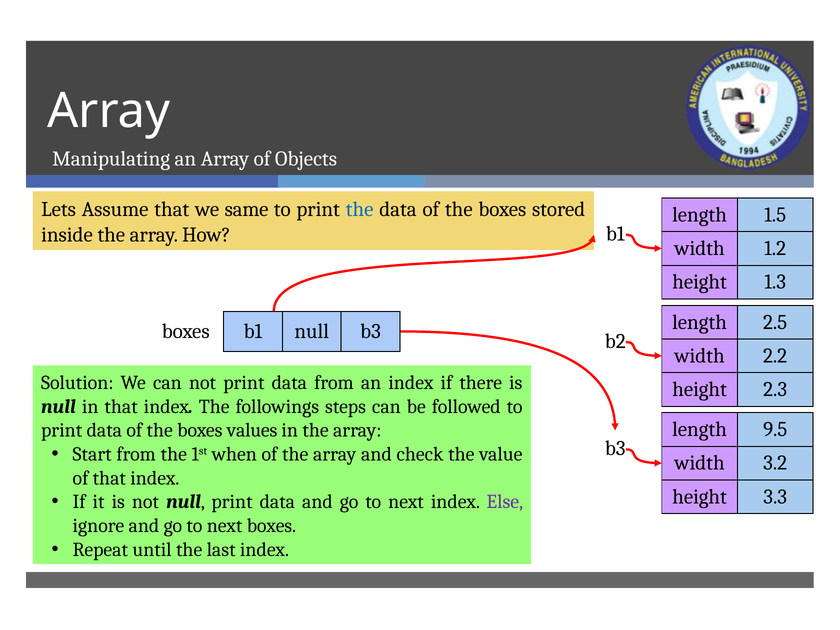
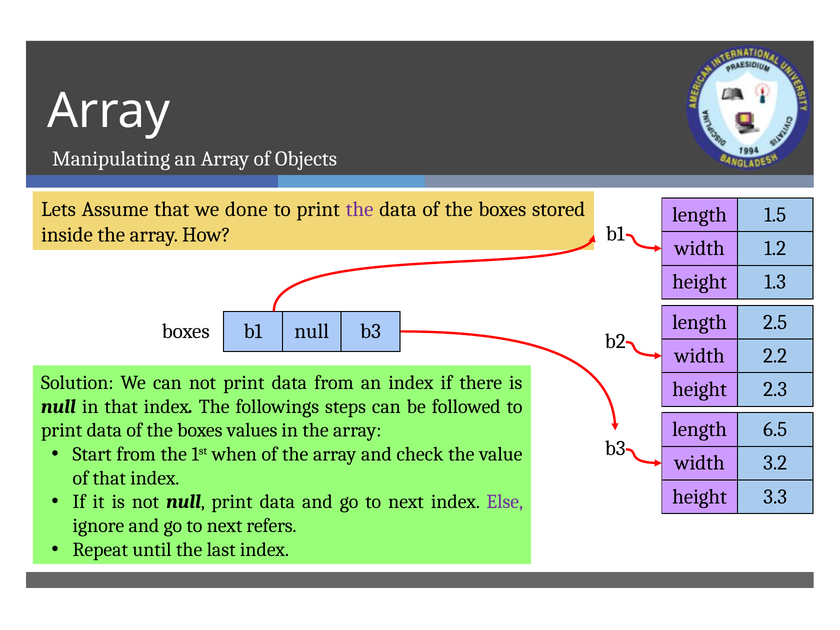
same: same -> done (246, 209)
the colour: blue -> purple (360, 209)
9.5: 9.5 -> 6.5 (775, 429)
next boxes: boxes -> refers (271, 526)
